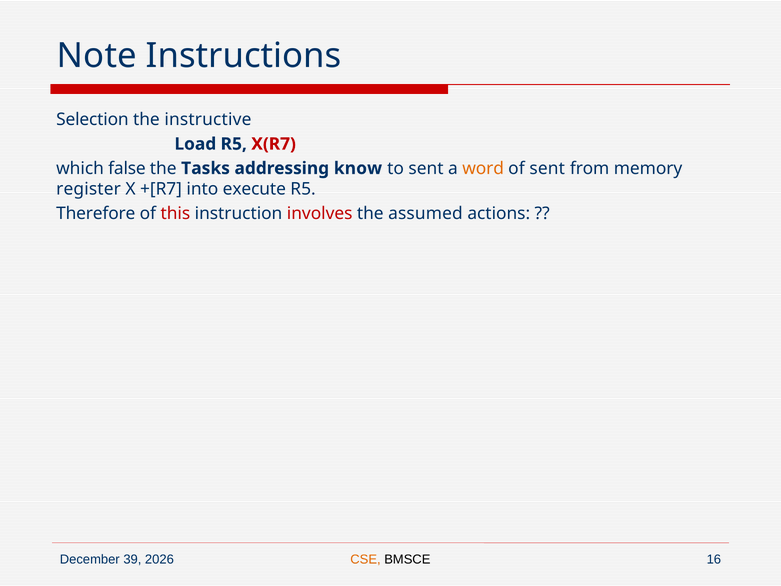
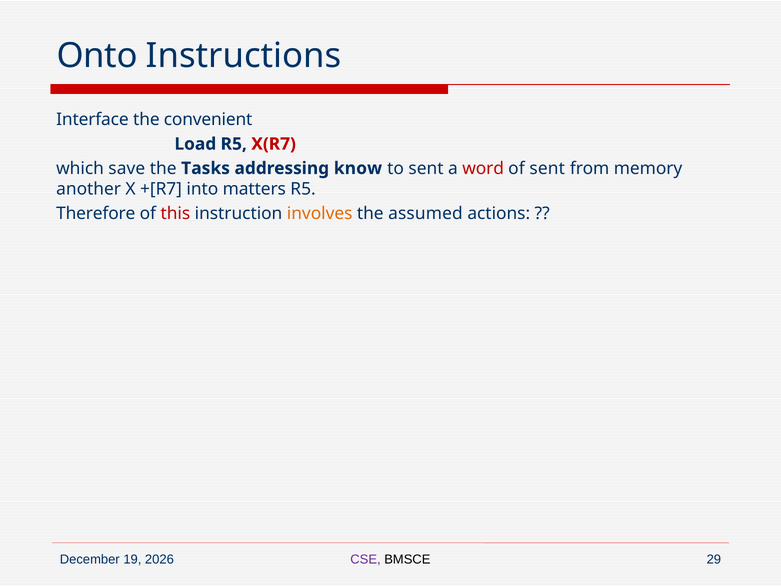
Note: Note -> Onto (97, 56)
Selection: Selection -> Interface (92, 120)
instructive: instructive -> convenient (208, 120)
false: false -> save (127, 168)
word colour: orange -> red (483, 168)
register: register -> another (89, 189)
execute: execute -> matters (254, 189)
involves colour: red -> orange (320, 213)
39: 39 -> 19 (132, 559)
CSE colour: orange -> purple (366, 559)
16: 16 -> 29 (714, 559)
